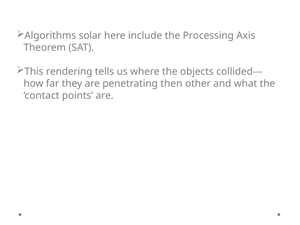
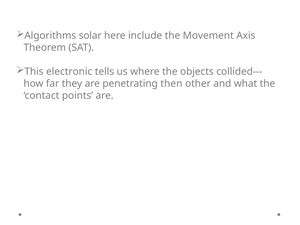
Processing: Processing -> Movement (208, 36)
rendering: rendering -> electronic (69, 72)
